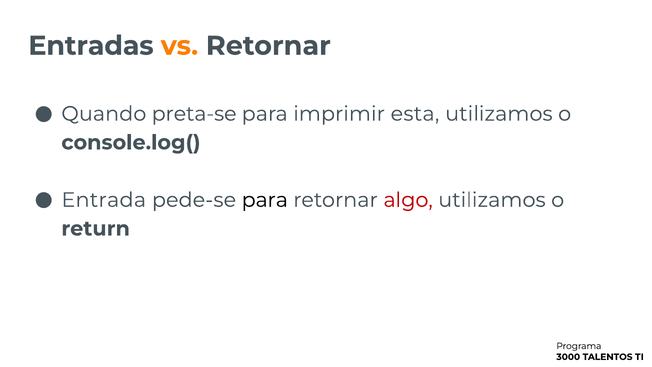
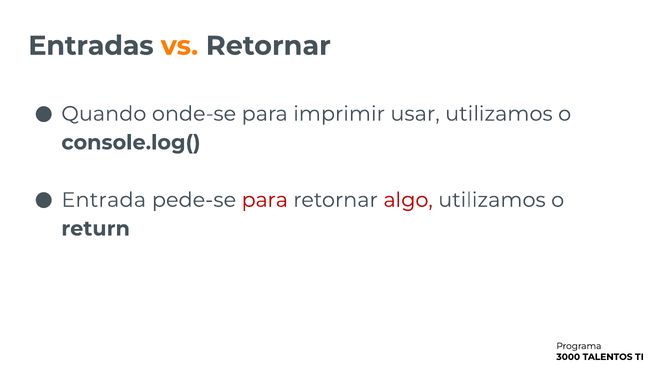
preta-se: preta-se -> onde-se (194, 114)
esta: esta -> usar (415, 114)
para colour: black -> red (265, 200)
